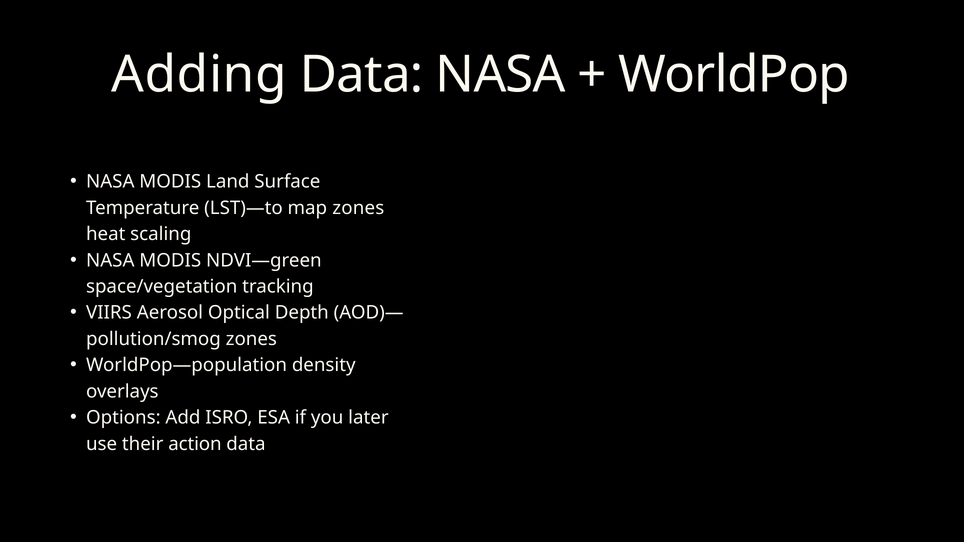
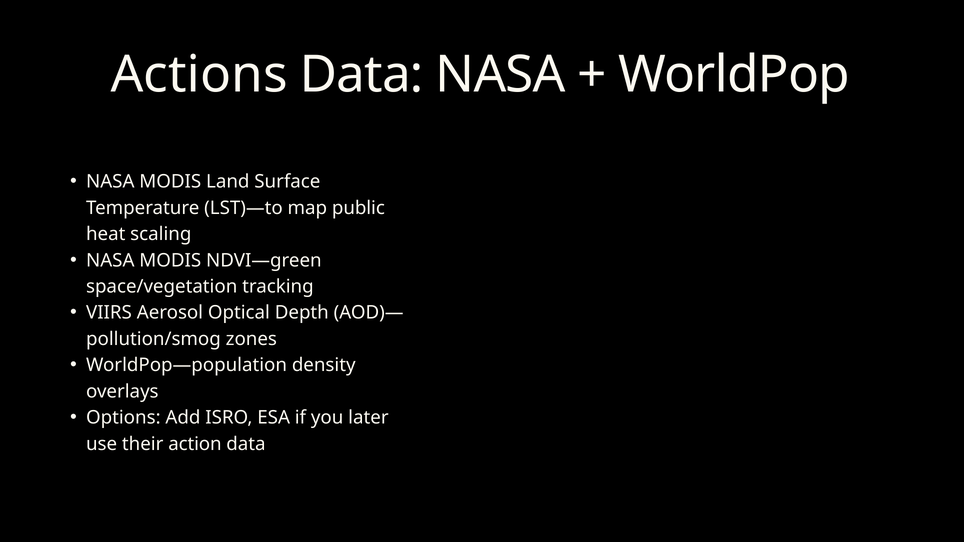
Adding: Adding -> Actions (199, 75)
map zones: zones -> public (358, 208)
